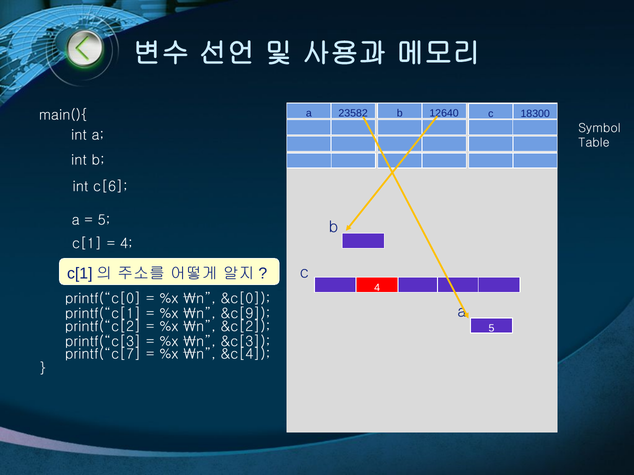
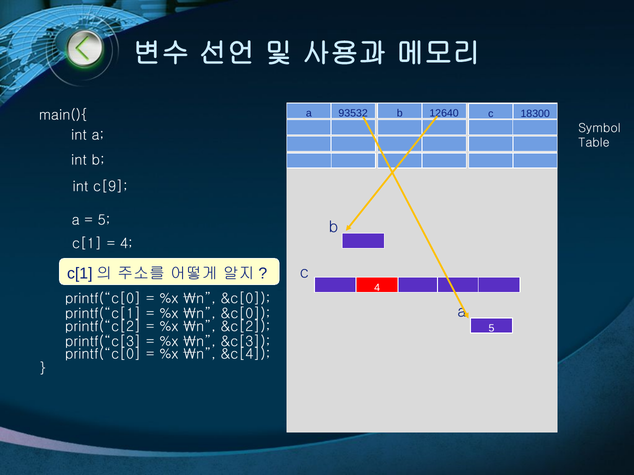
23582: 23582 -> 93532 (353, 114)
c[6: c[6 -> c[9 (110, 187)
&c[9: &c[9 -> &c[0 (245, 314)
printf(“c[7: printf(“c[7 -> printf(“c[0 (103, 354)
